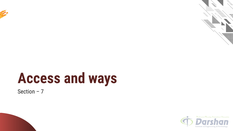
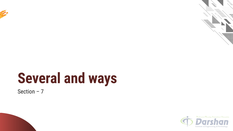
Access: Access -> Several (39, 78)
